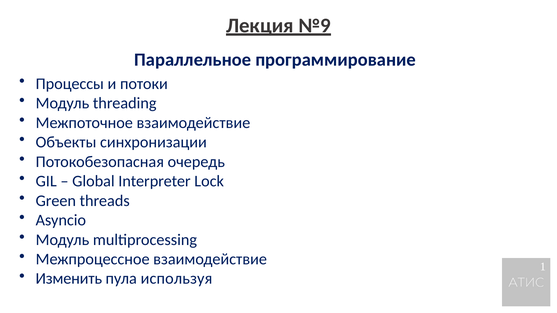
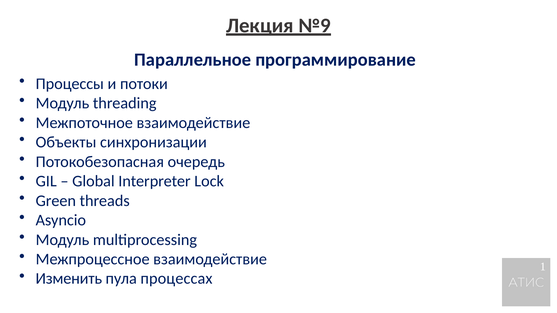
используя: используя -> процессах (176, 279)
